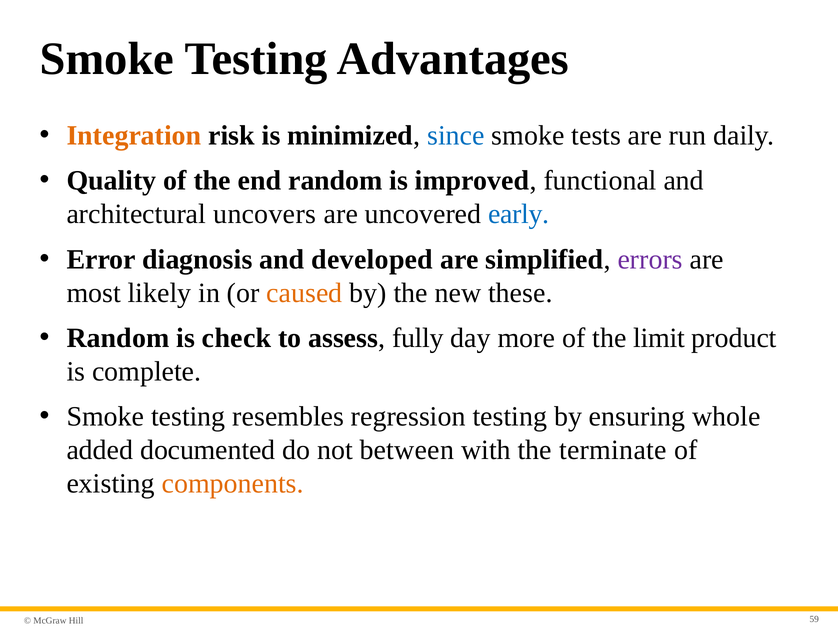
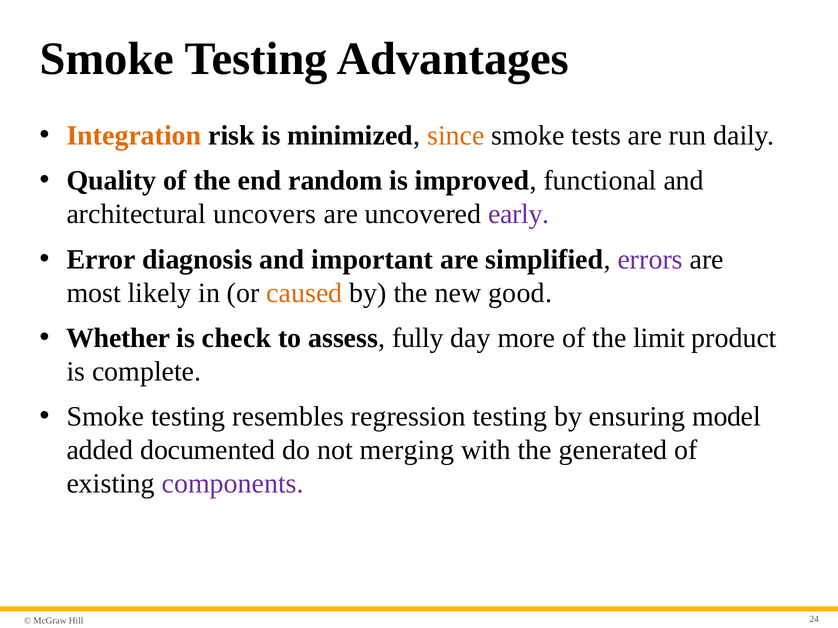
since colour: blue -> orange (456, 136)
early colour: blue -> purple (519, 214)
developed: developed -> important (372, 260)
these: these -> good (520, 293)
Random: Random -> Whether (118, 338)
whole: whole -> model (726, 417)
between: between -> merging (407, 450)
terminate: terminate -> generated (613, 450)
components colour: orange -> purple (233, 484)
59: 59 -> 24 (814, 620)
